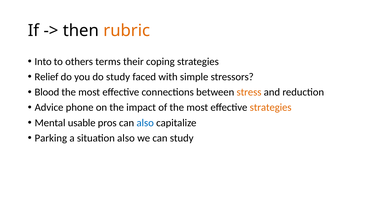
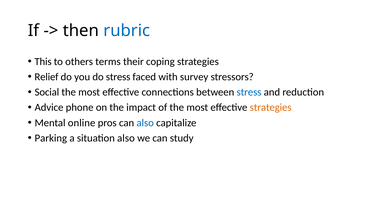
rubric colour: orange -> blue (127, 31)
Into: Into -> This (43, 62)
do study: study -> stress (118, 77)
simple: simple -> survey (194, 77)
Blood: Blood -> Social (47, 92)
stress colour: orange -> blue (249, 92)
usable: usable -> online (82, 123)
